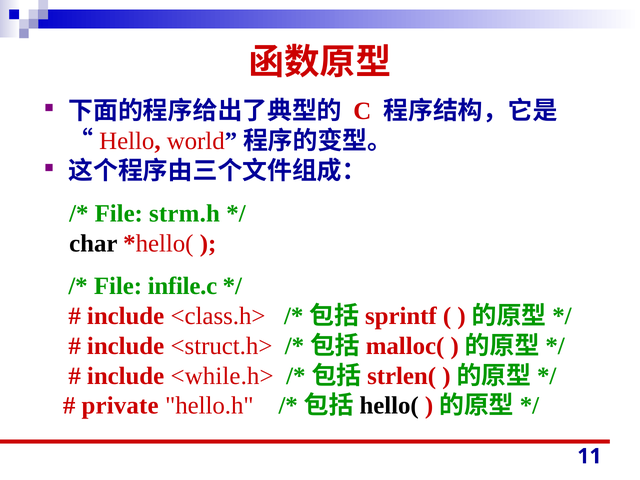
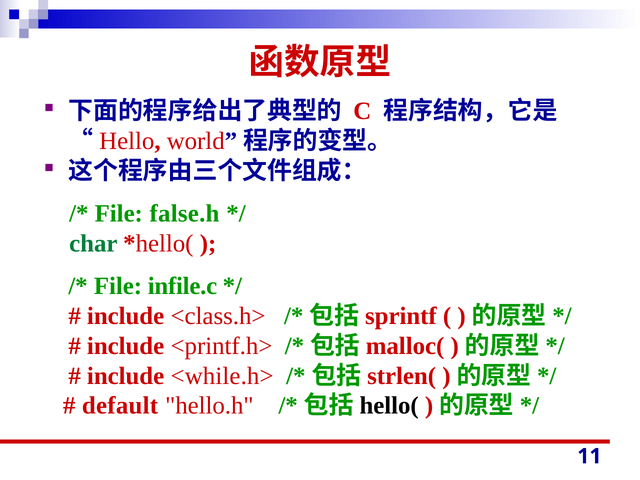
strm.h: strm.h -> false.h (184, 214)
char colour: black -> green (93, 244)
<struct.h>: <struct.h> -> <printf.h> (222, 346)
private: private -> default (120, 406)
